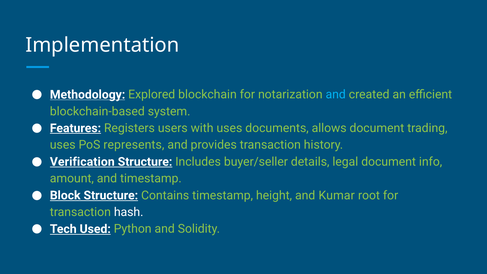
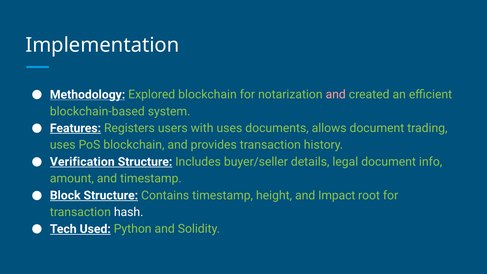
and colour: light blue -> pink (336, 95)
PoS represents: represents -> blockchain (134, 145)
Kumar: Kumar -> Impact (337, 195)
